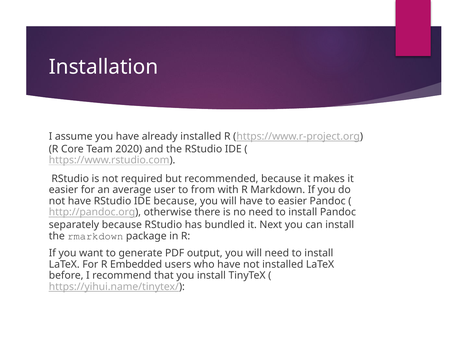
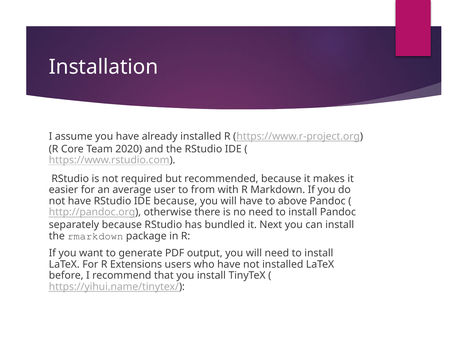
to easier: easier -> above (292, 201)
Embedded: Embedded -> Extensions (136, 264)
